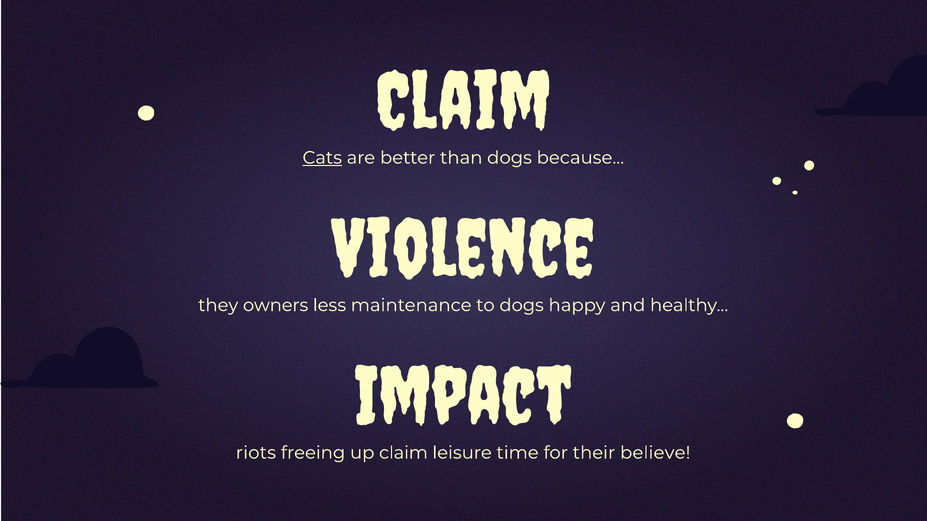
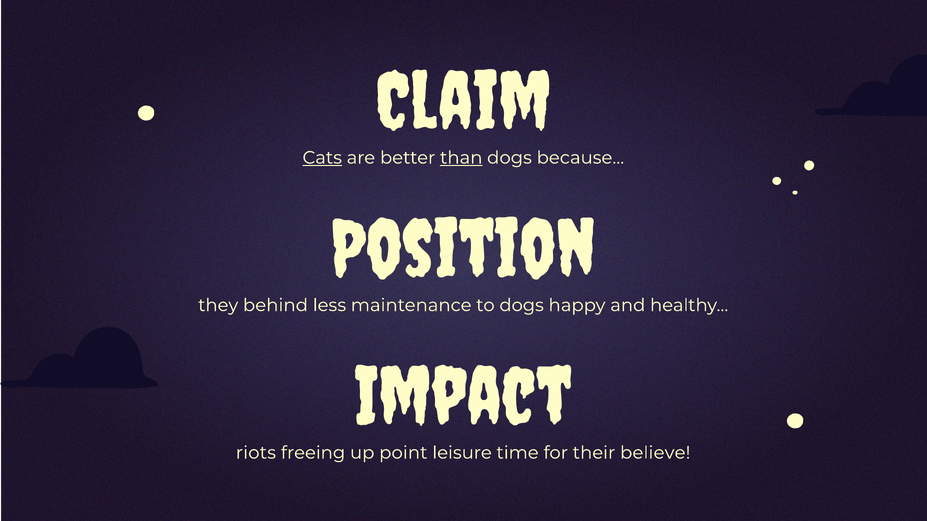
than underline: none -> present (461, 158)
Violence: Violence -> Position (464, 250)
owners: owners -> behind (275, 305)
up claim: claim -> point (403, 453)
